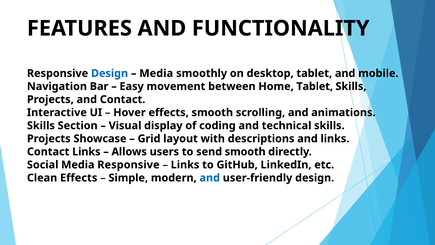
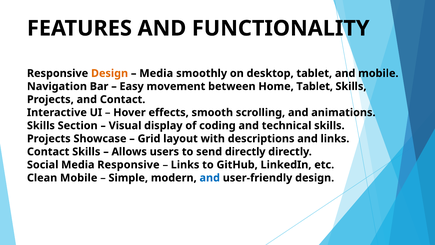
Design colour: blue -> orange (110, 73)
Contact Links: Links -> Skills (86, 152)
send smooth: smooth -> directly (245, 152)
Clean Effects: Effects -> Mobile (79, 178)
